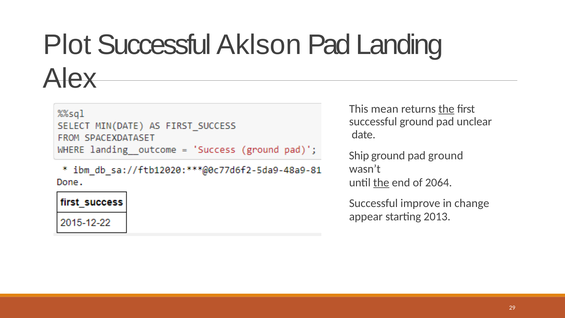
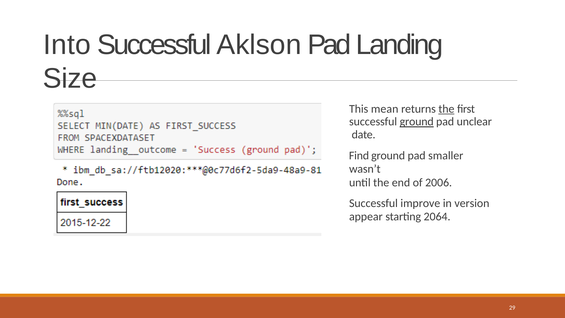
Plot: Plot -> Into (67, 45)
Alex: Alex -> Size (70, 79)
ground underline: none -> present (417, 122)
Ship: Ship -> Find (359, 155)
pad ground: ground -> smaller (446, 155)
the underline: present -> none (381, 182)
2064: 2064 -> 2006 (439, 182)
change: change -> version (472, 203)
2013: 2013 -> 2064 (437, 217)
